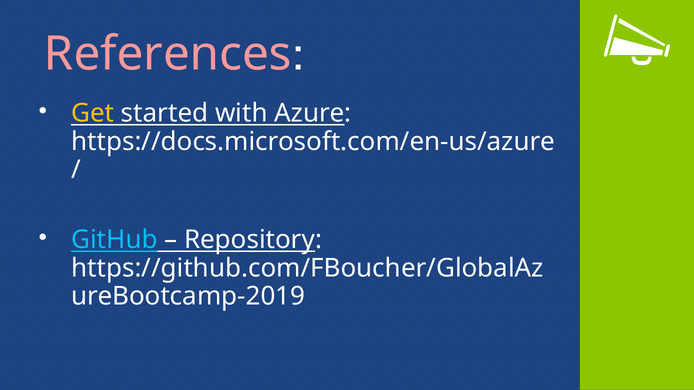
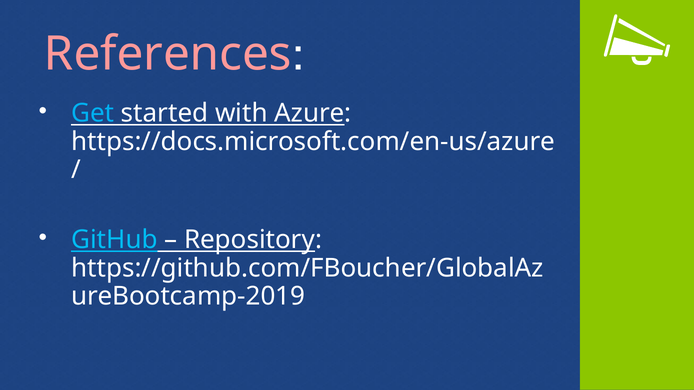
Get colour: yellow -> light blue (93, 113)
